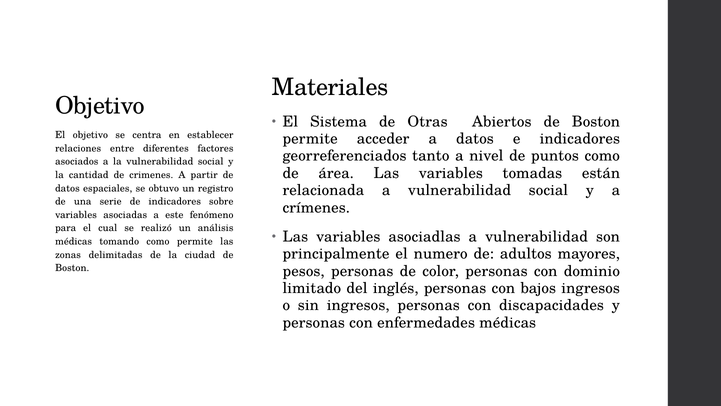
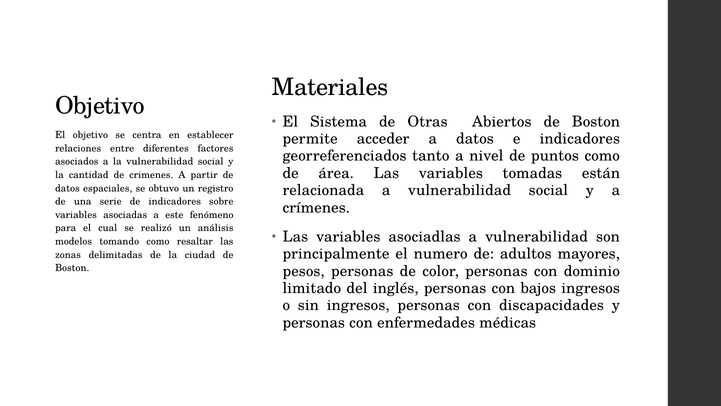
médicas: médicas -> modelos (74, 241)
como permite: permite -> resaltar (195, 241)
